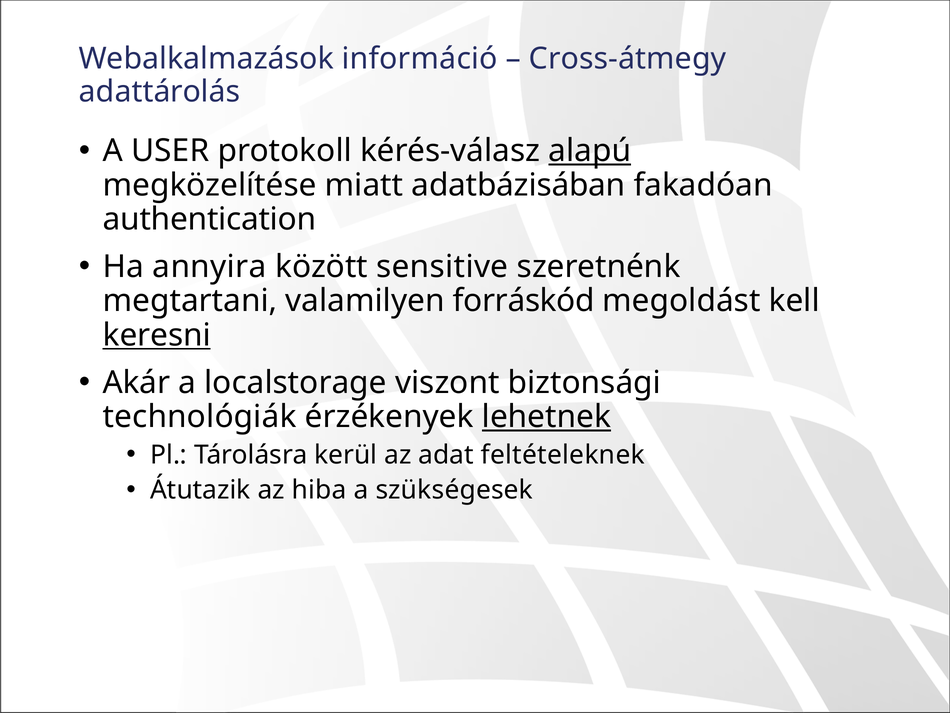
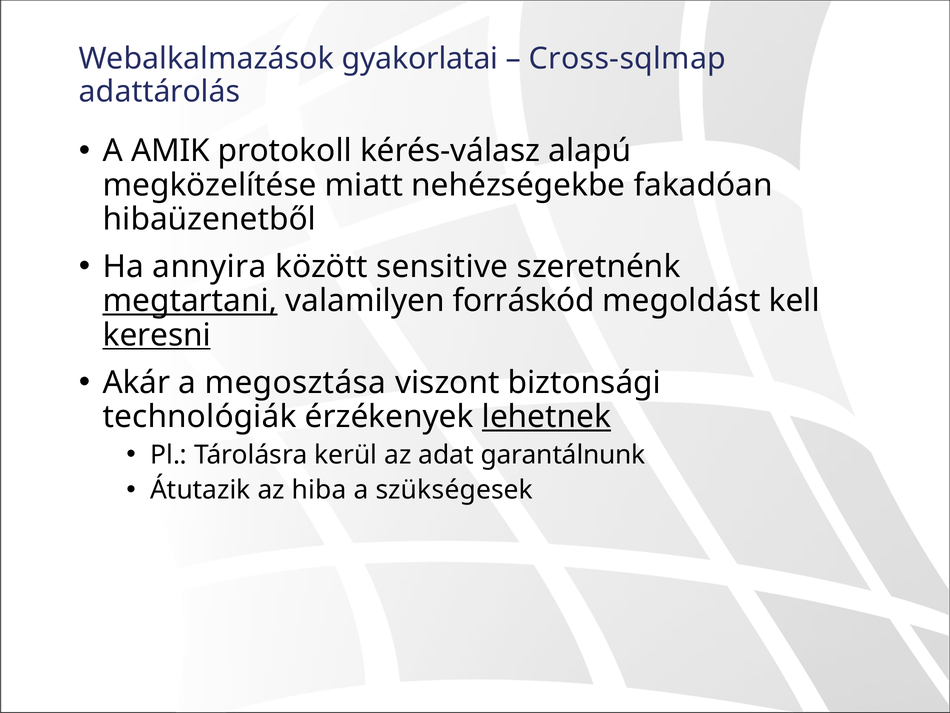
információ: információ -> gyakorlatai (420, 59)
Cross-átmegy: Cross-átmegy -> Cross-sqlmap (627, 59)
USER: USER -> AMIK (170, 151)
alapú underline: present -> none (590, 151)
adatbázisában: adatbázisában -> nehézségekbe (518, 185)
authentication: authentication -> hibaüzenetből (209, 219)
megtartani underline: none -> present (190, 301)
localstorage: localstorage -> megosztása (295, 382)
feltételeknek: feltételeknek -> garantálnunk (563, 454)
